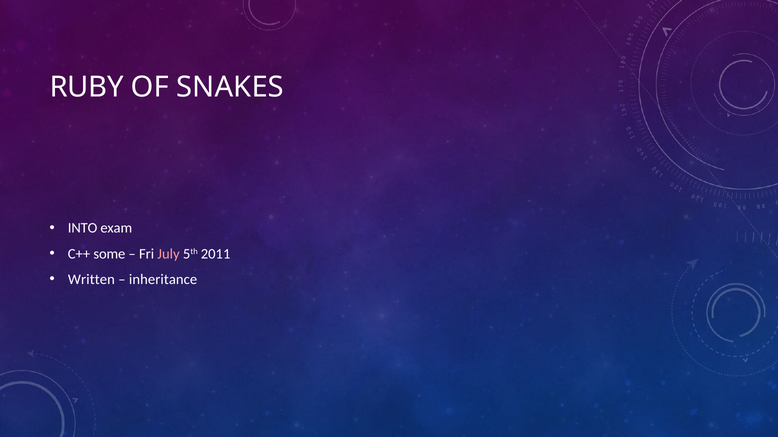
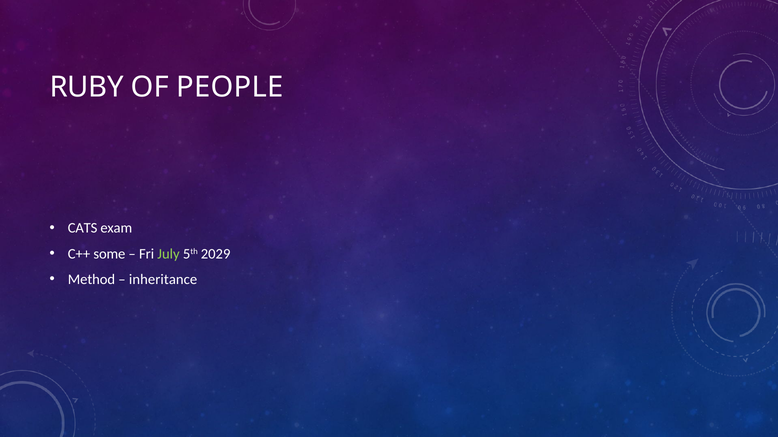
SNAKES: SNAKES -> PEOPLE (230, 87)
INTO: INTO -> CATS (83, 228)
July colour: pink -> light green (168, 254)
2011: 2011 -> 2029 (216, 254)
Written: Written -> Method (91, 280)
